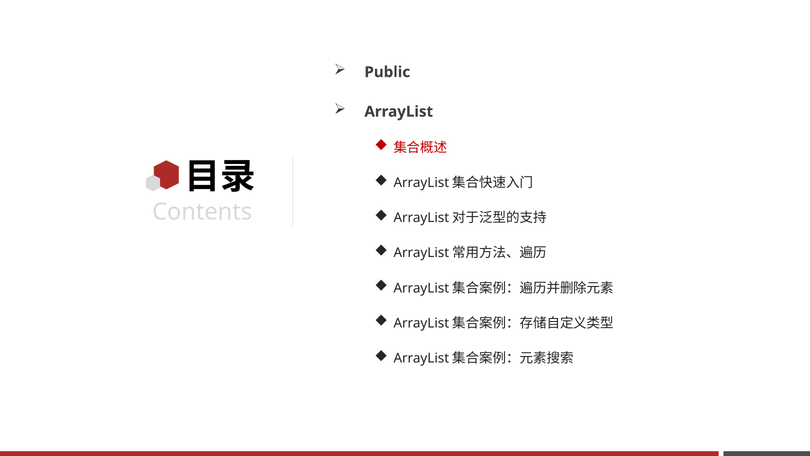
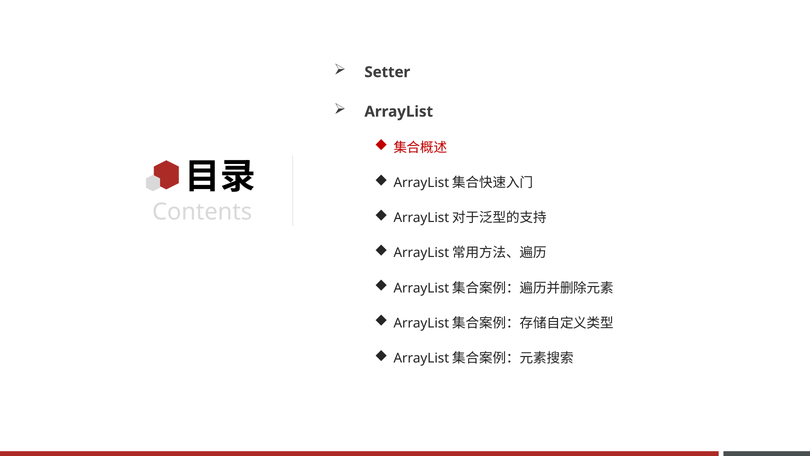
Public: Public -> Setter (387, 72)
